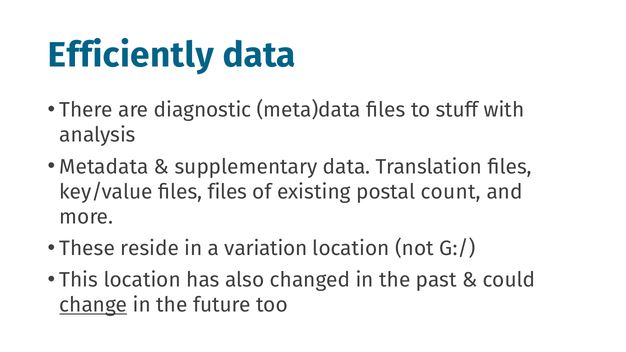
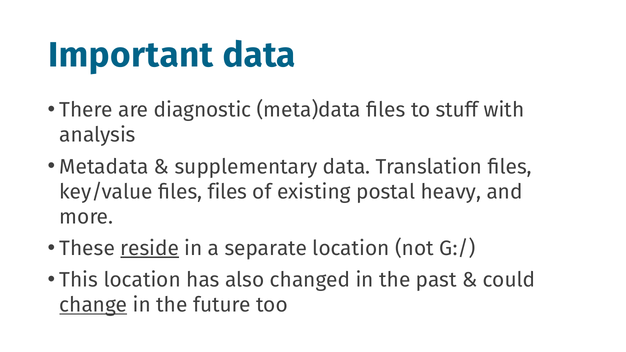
Efficiently: Efficiently -> Important (131, 55)
count: count -> heavy (451, 192)
reside underline: none -> present (150, 248)
variation: variation -> separate (266, 248)
